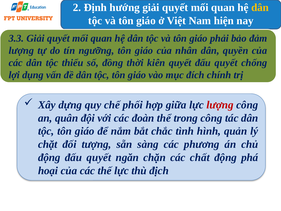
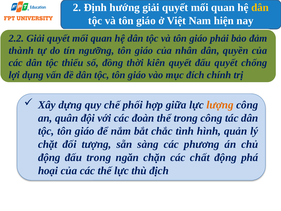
3.3: 3.3 -> 2.2 (16, 38)
lượng: lượng -> thành (21, 51)
lượng colour: red -> orange (220, 105)
động đấu quyết: quyết -> trong (99, 157)
